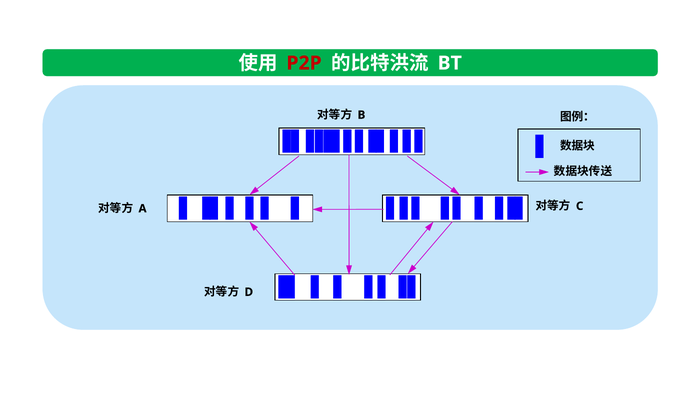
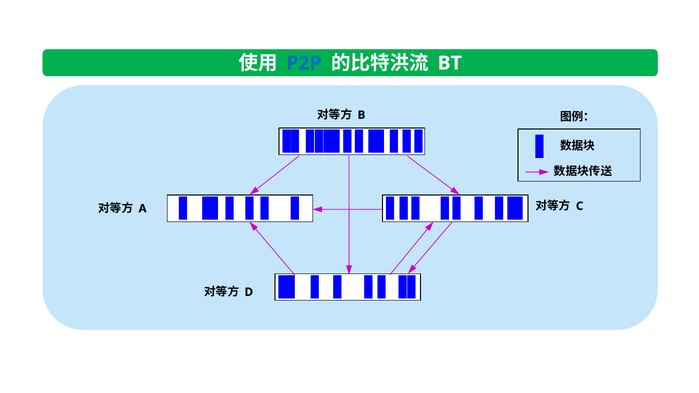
P2P colour: red -> blue (304, 63)
